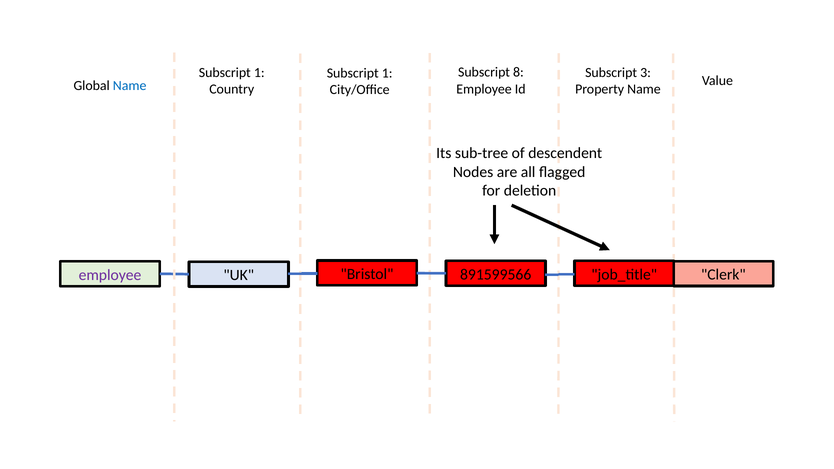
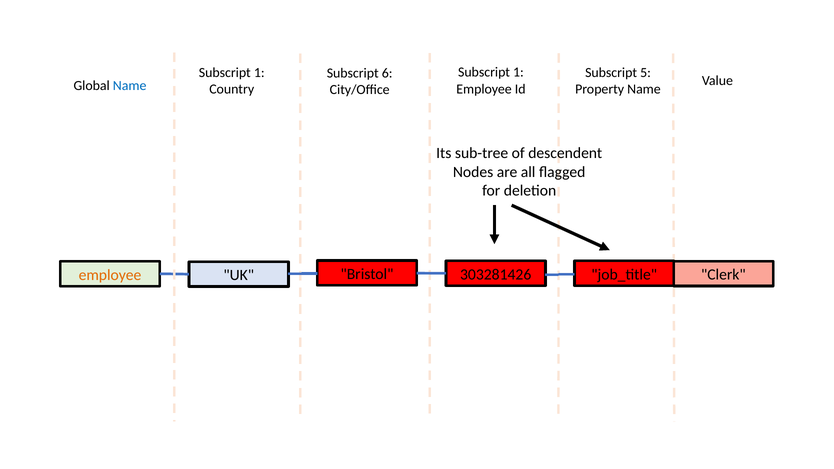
8: 8 -> 1 (518, 72)
3: 3 -> 5 (646, 73)
1: 1 -> 6 (387, 73)
891599566: 891599566 -> 303281426 (496, 274)
employee colour: purple -> orange (110, 275)
